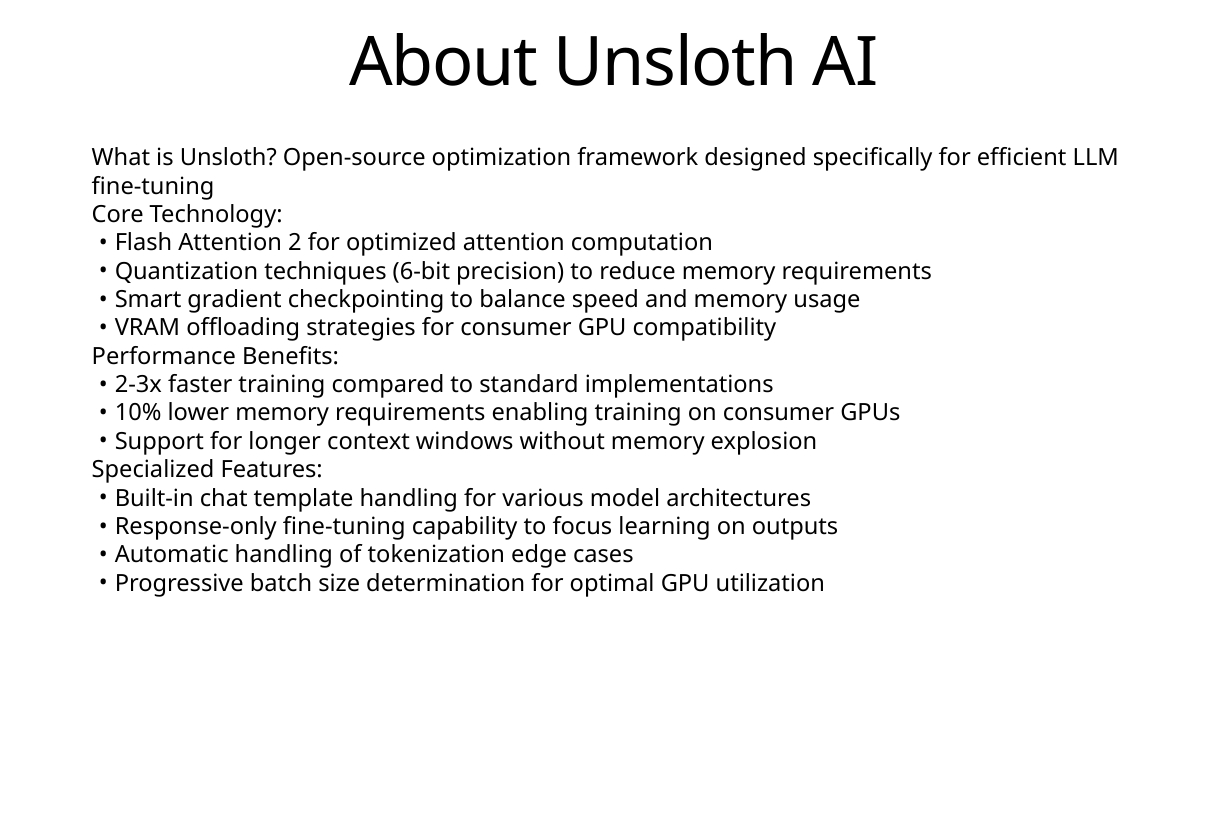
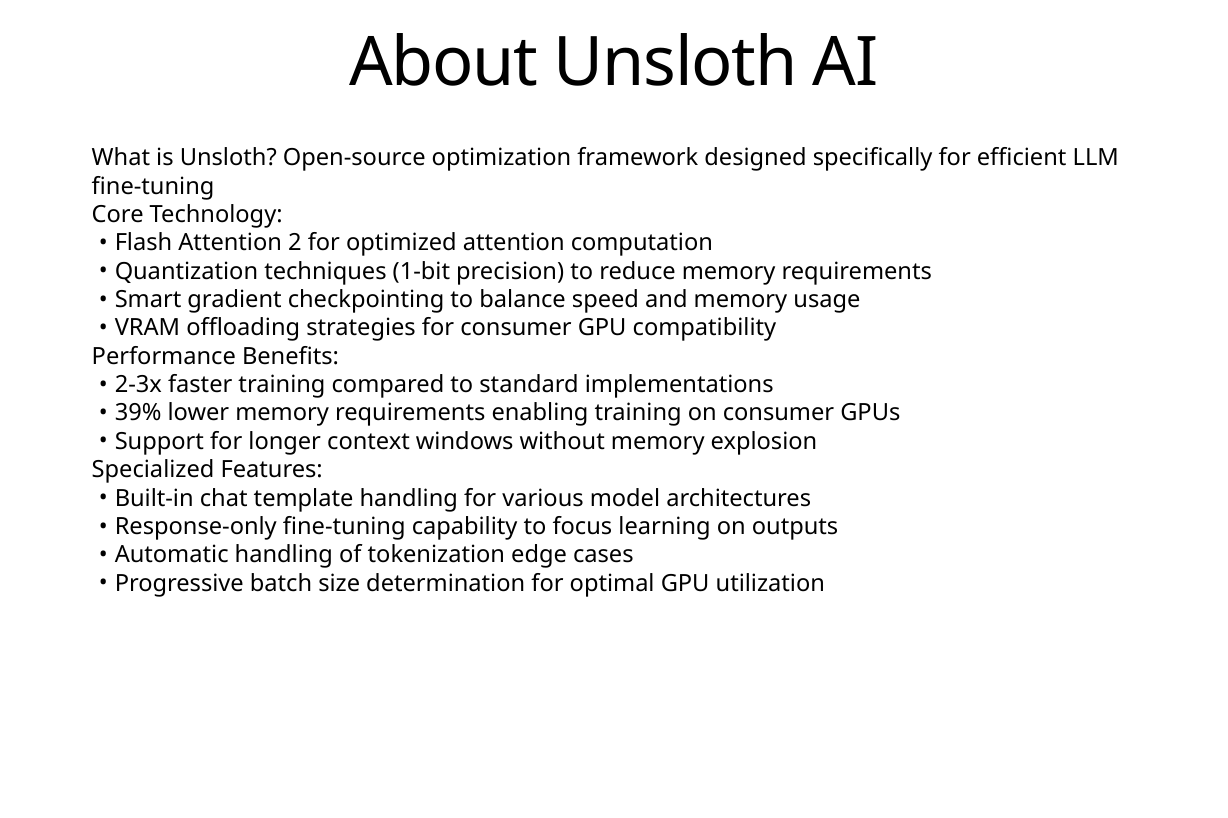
6-bit: 6-bit -> 1-bit (421, 272)
10%: 10% -> 39% (138, 413)
